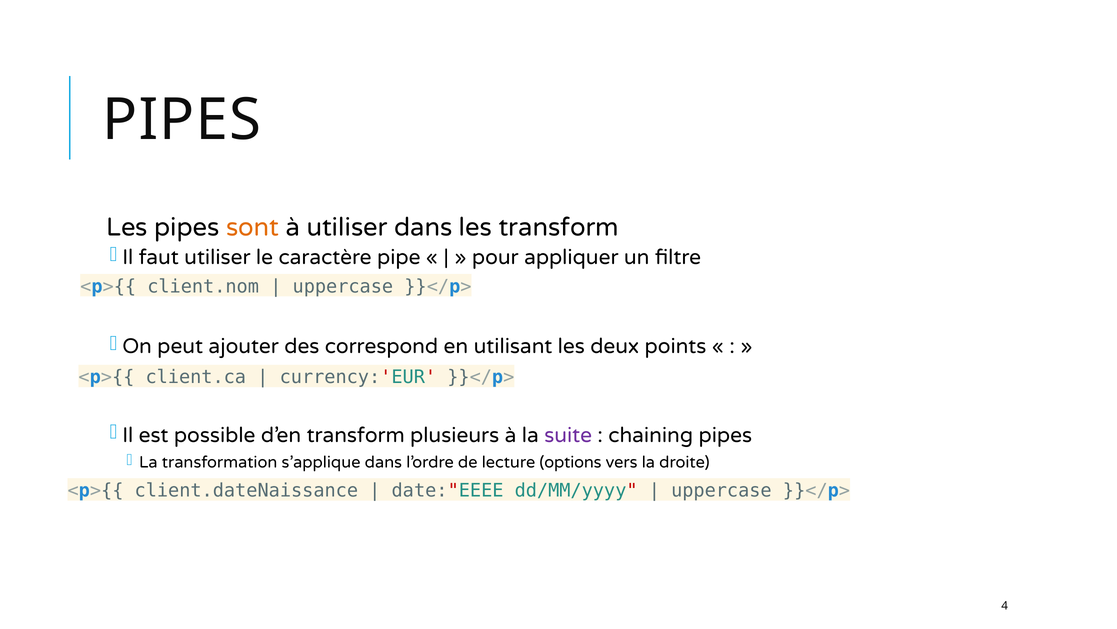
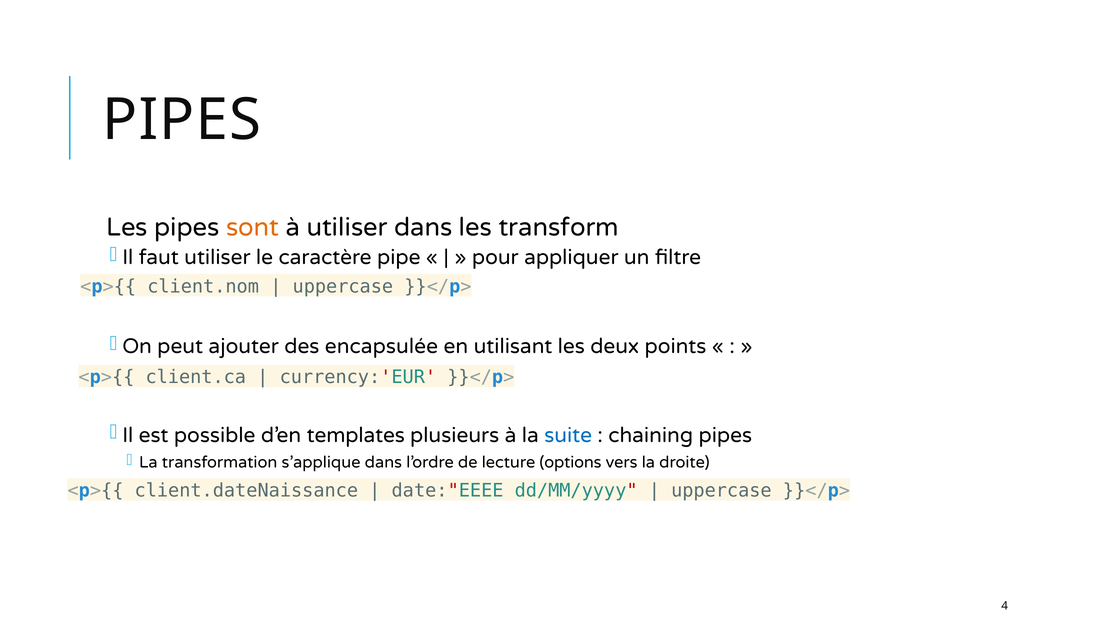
correspond: correspond -> encapsulée (381, 346)
d’en transform: transform -> templates (356, 435)
suite colour: purple -> blue (568, 435)
